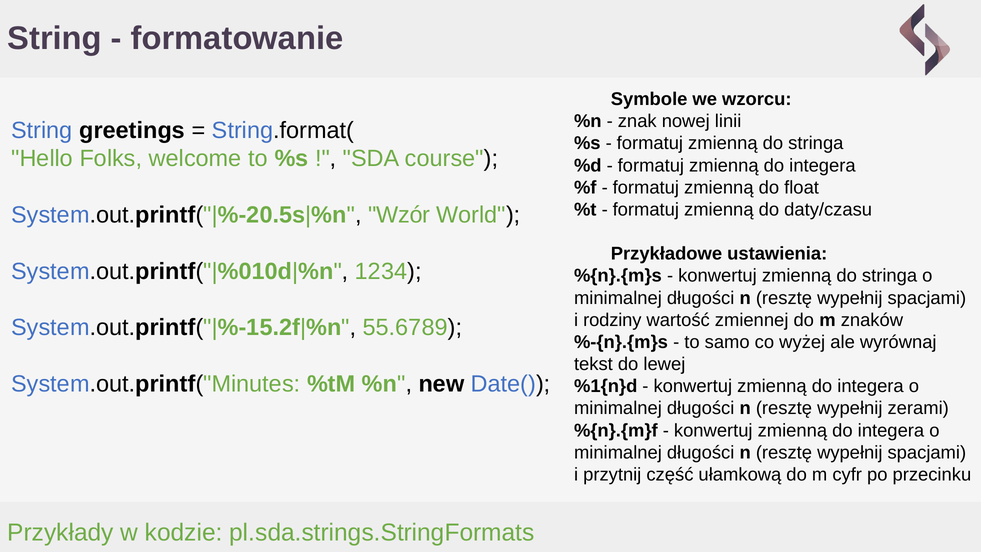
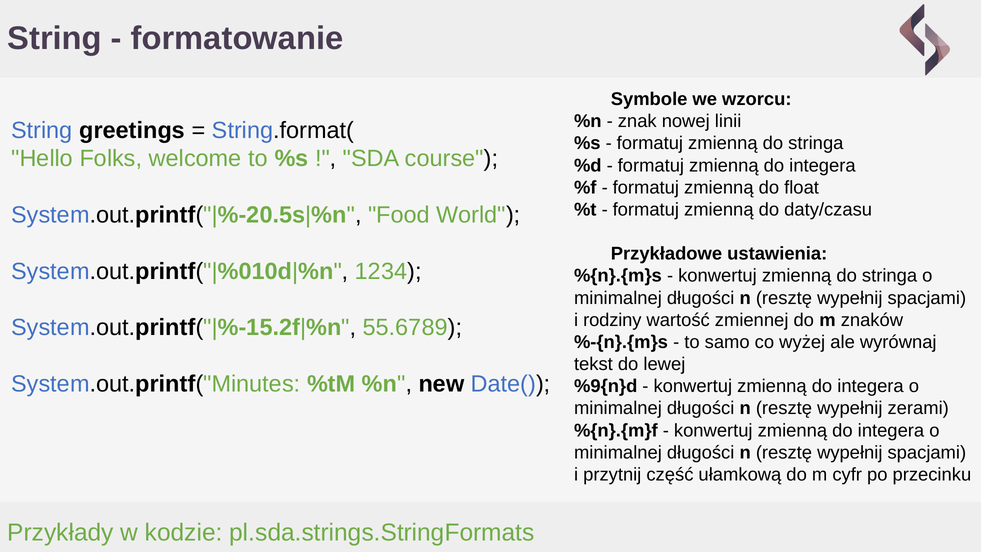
Wzór: Wzór -> Food (399, 215)
%1{n}d: %1{n}d -> %9{n}d (606, 386)
